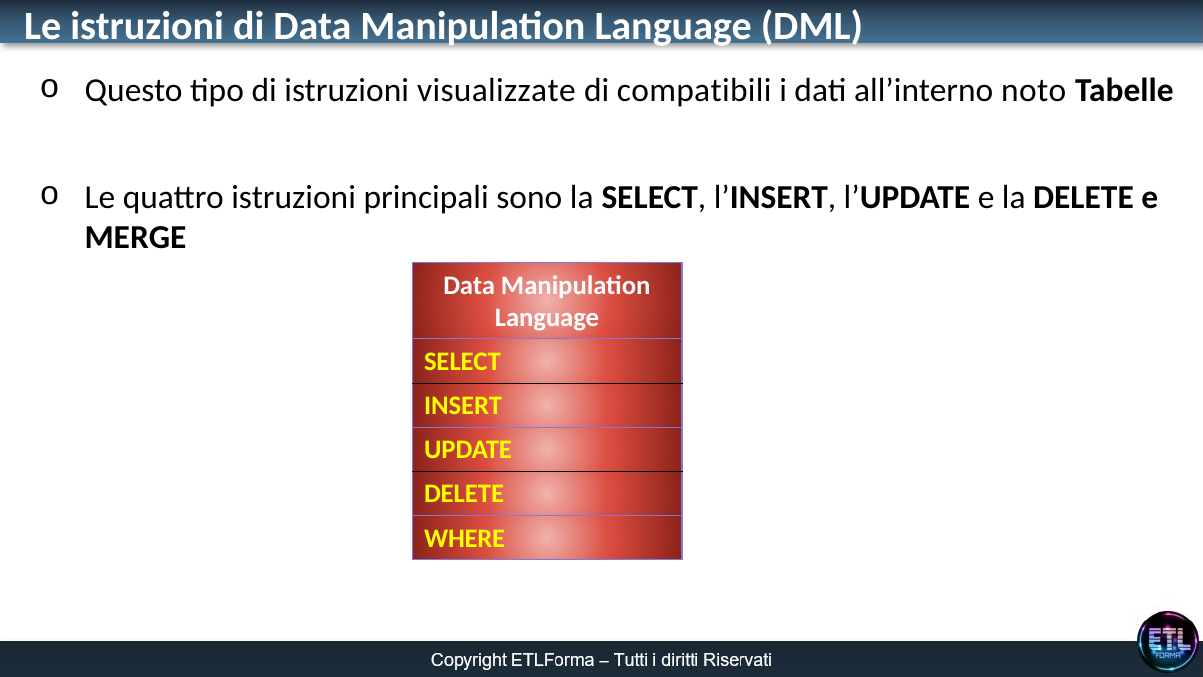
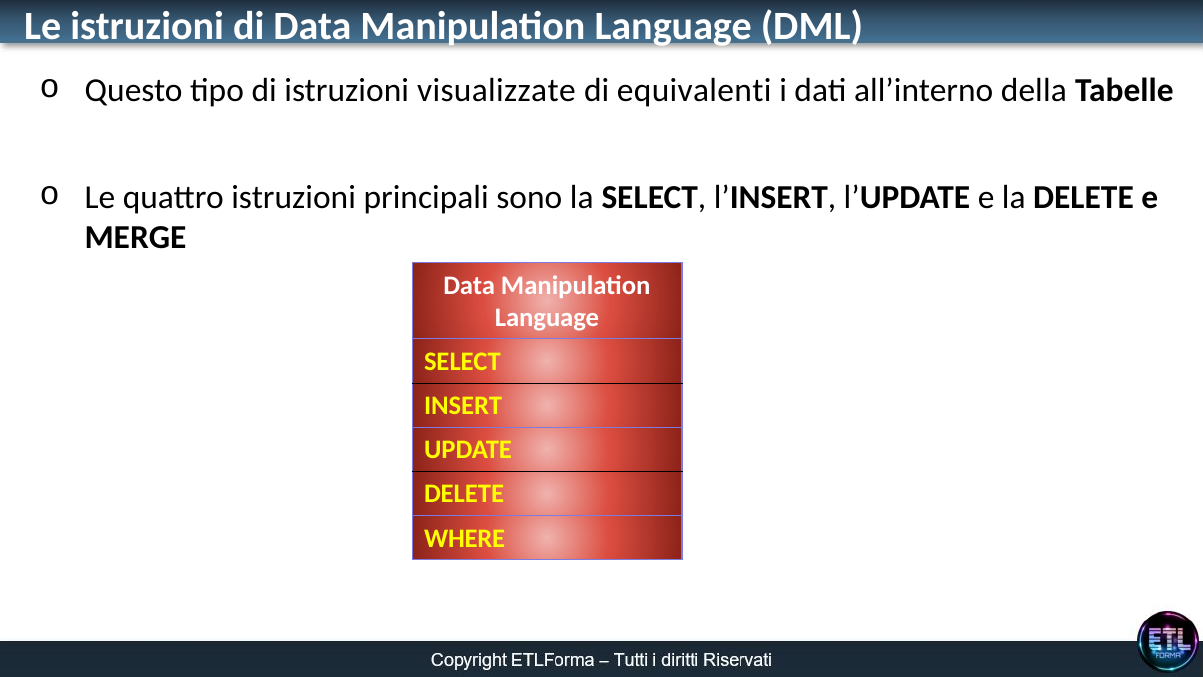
compatibili: compatibili -> equivalenti (694, 91)
noto: noto -> della (1034, 91)
